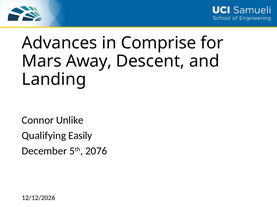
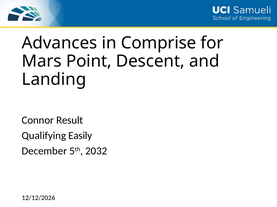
Away: Away -> Point (89, 61)
Unlike: Unlike -> Result (70, 120)
2076: 2076 -> 2032 (96, 151)
